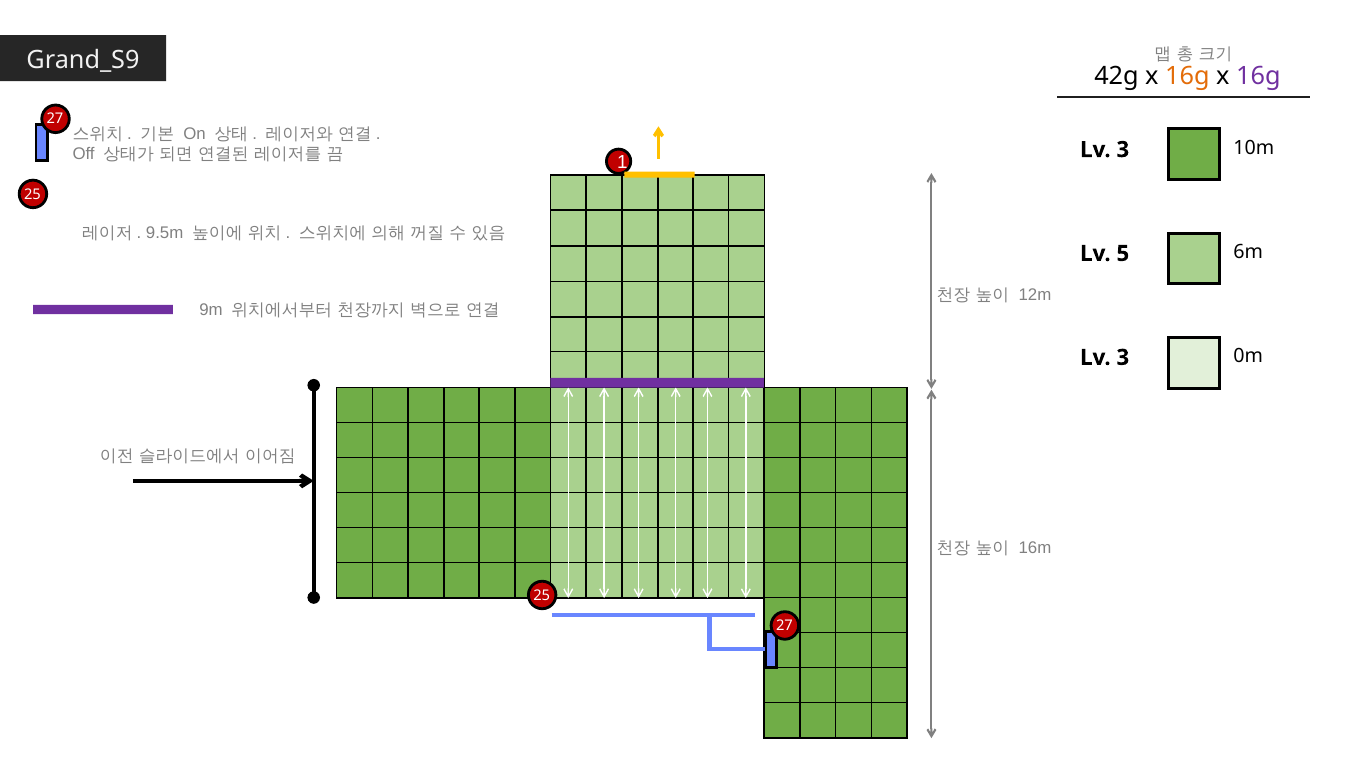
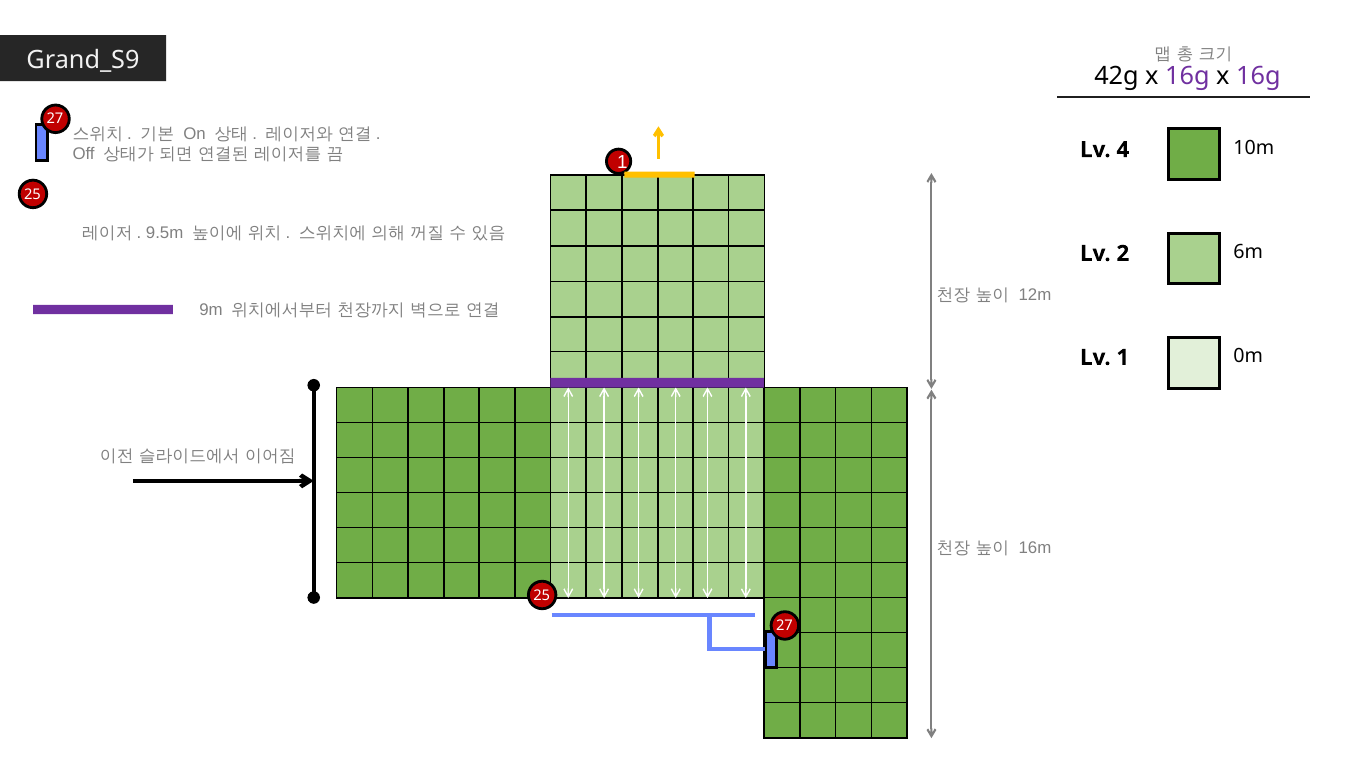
16g colour: orange -> purple (1187, 76)
3: 3 -> 4 (1123, 150)
5: 5 -> 2 (1123, 254)
3: 3 -> 1 (1123, 358)
